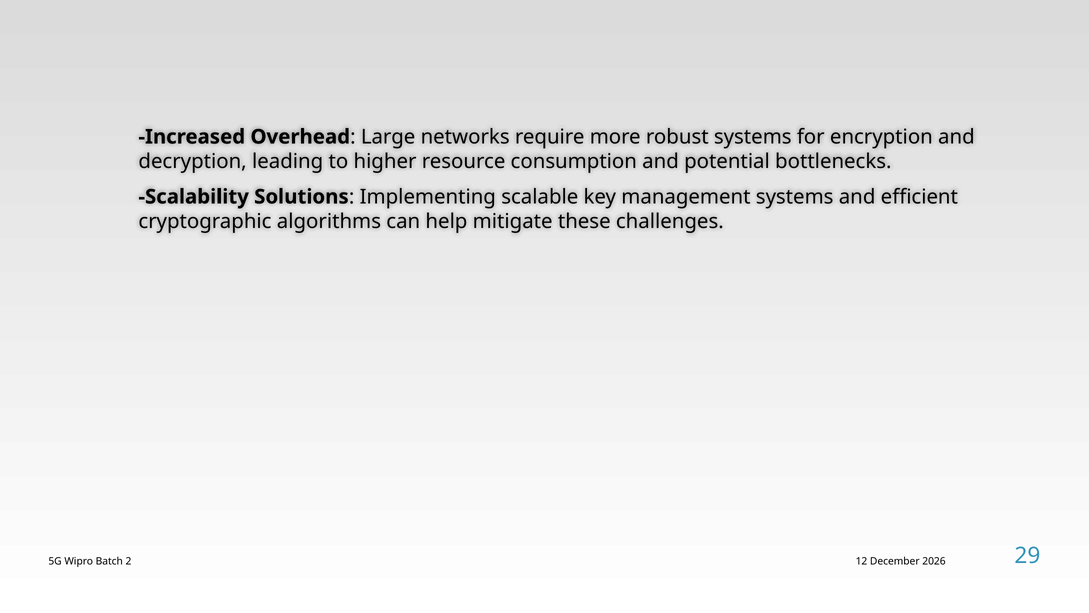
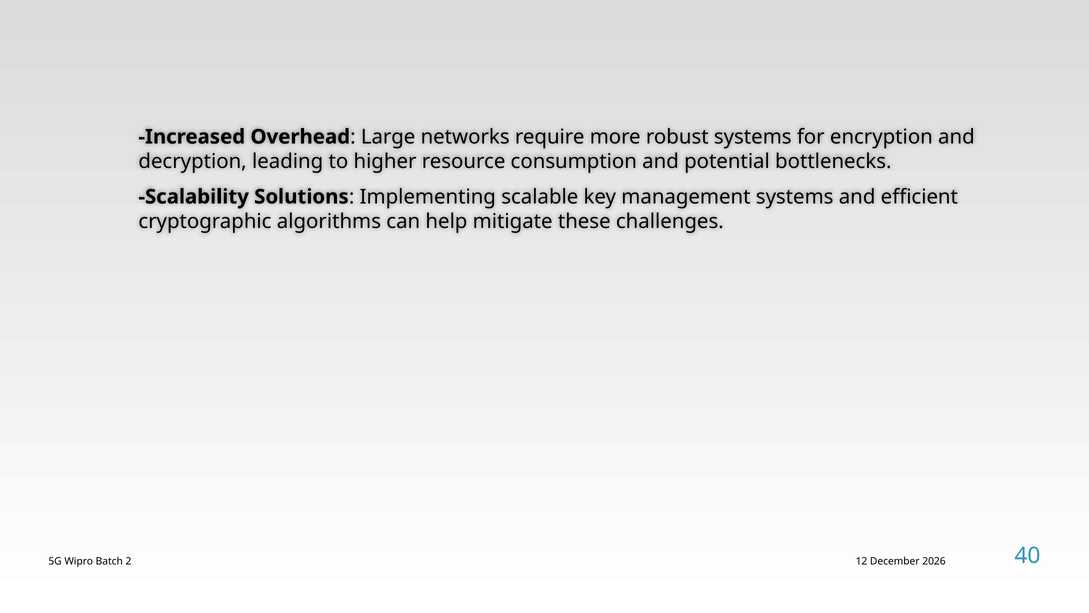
29: 29 -> 40 (1027, 555)
